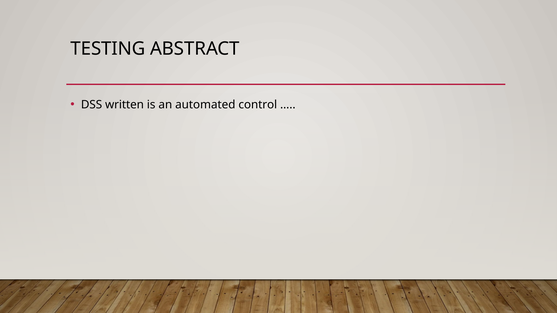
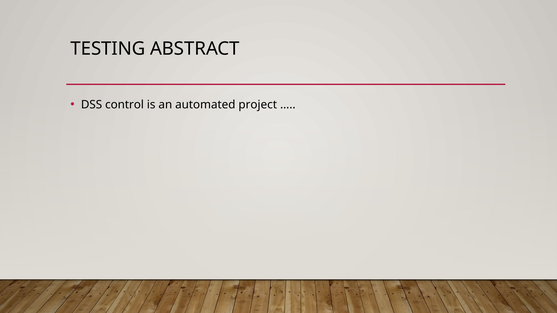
written: written -> control (125, 105)
control: control -> project (258, 105)
